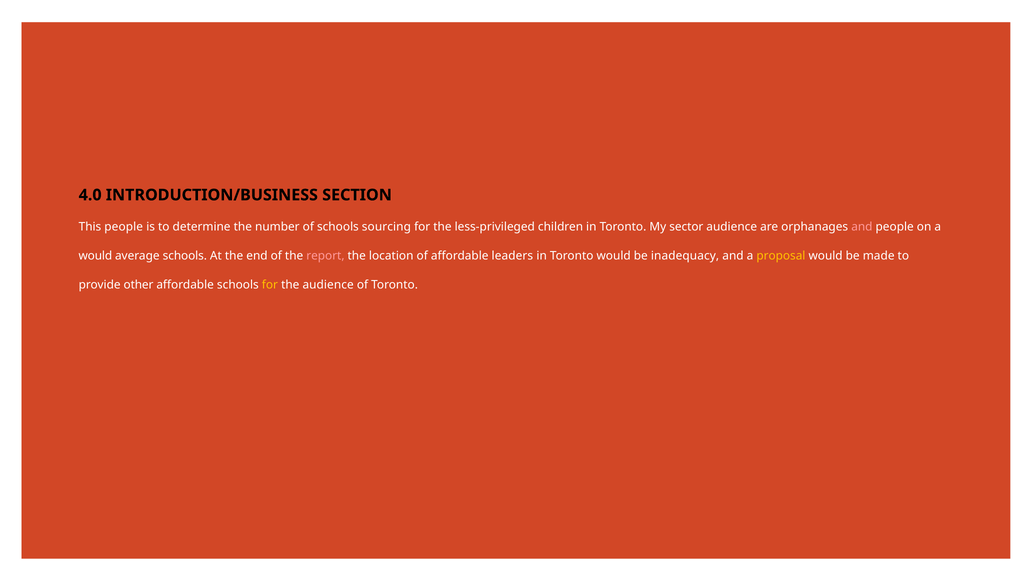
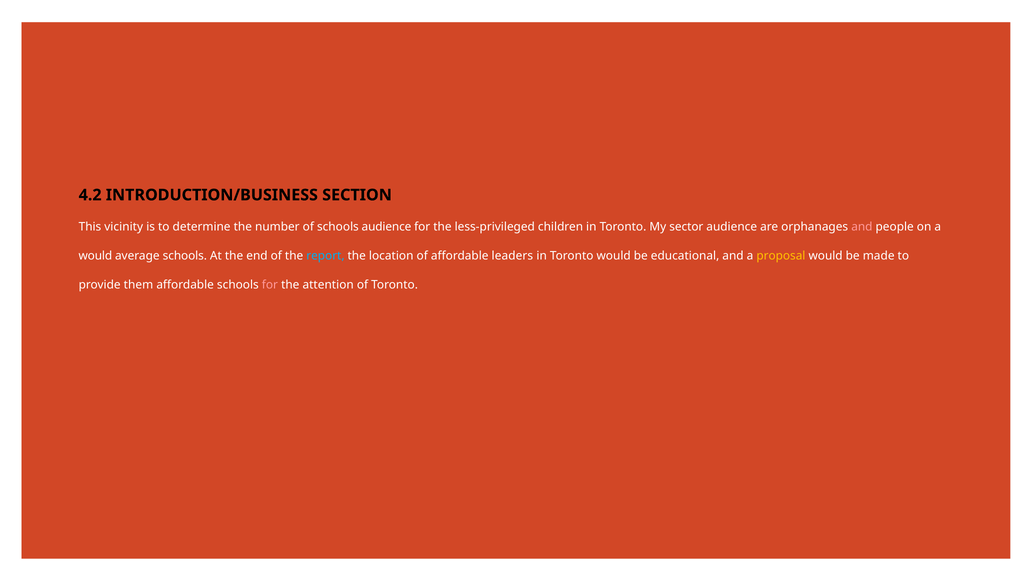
4.0: 4.0 -> 4.2 (90, 195)
This people: people -> vicinity (124, 227)
schools sourcing: sourcing -> audience (386, 227)
report colour: pink -> light blue (325, 256)
inadequacy: inadequacy -> educational (685, 256)
other: other -> them (138, 285)
for colour: yellow -> pink (270, 285)
the audience: audience -> attention (328, 285)
